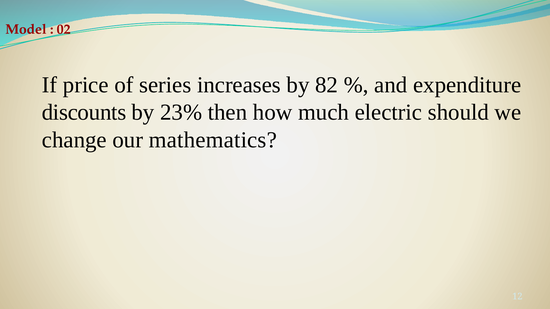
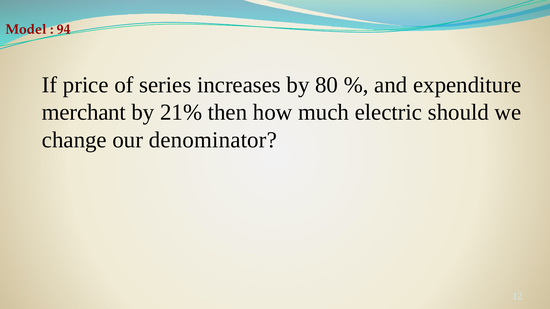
02: 02 -> 94 (64, 29)
82: 82 -> 80 (327, 85)
discounts: discounts -> merchant (84, 112)
23%: 23% -> 21% (181, 112)
mathematics: mathematics -> denominator (213, 140)
